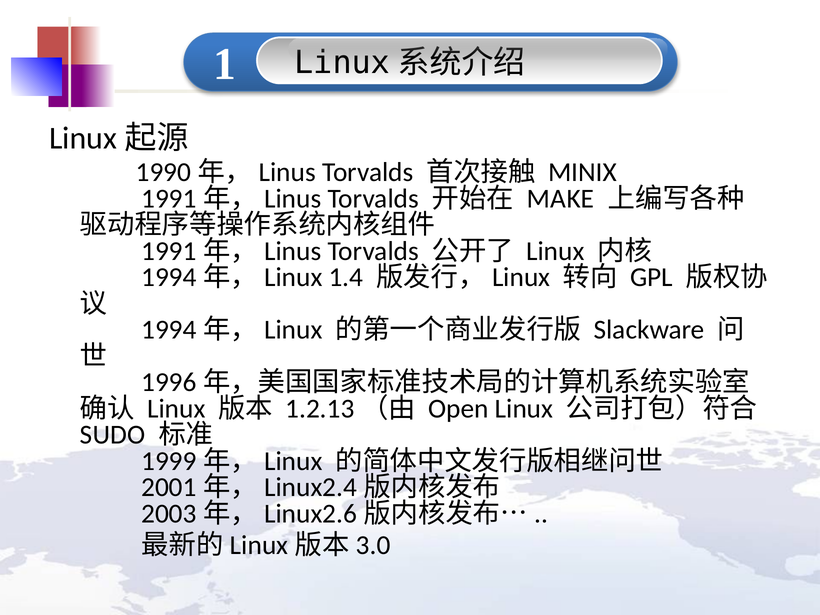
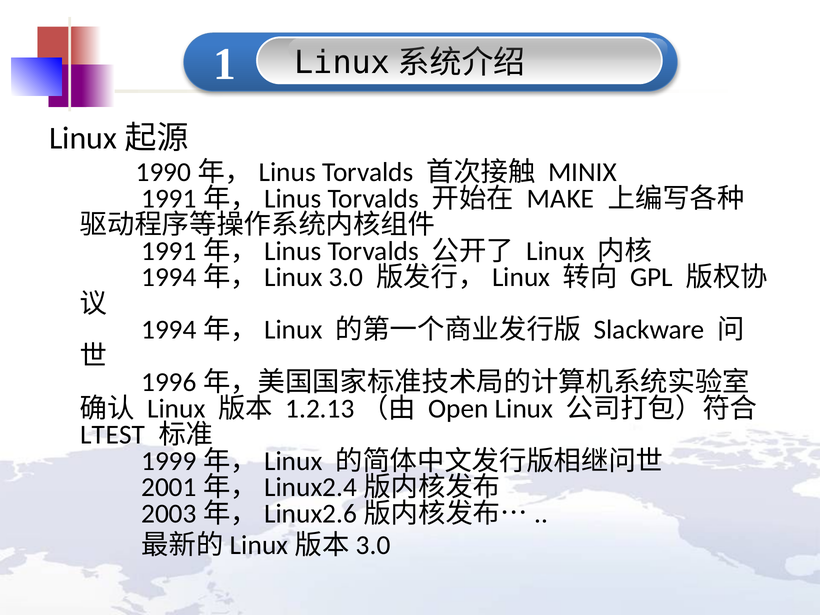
1.4: 1.4 -> 3.0 (346, 277)
SUDO: SUDO -> LTEST (113, 435)
